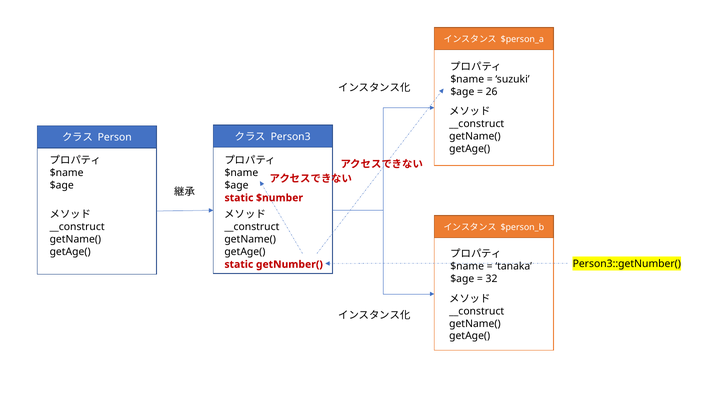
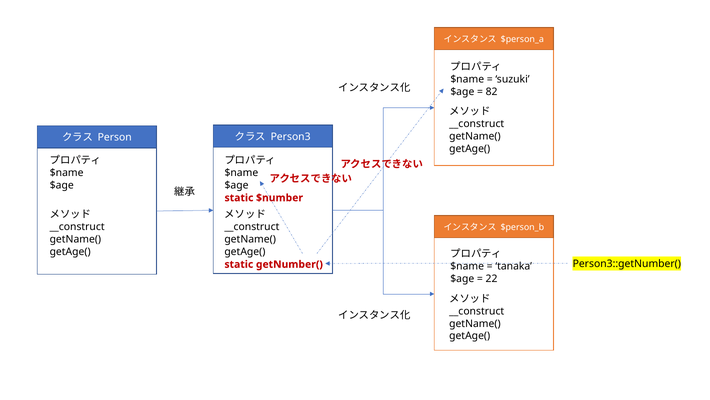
26: 26 -> 82 (492, 92)
32: 32 -> 22 (492, 278)
